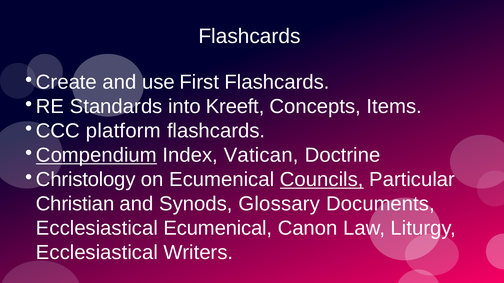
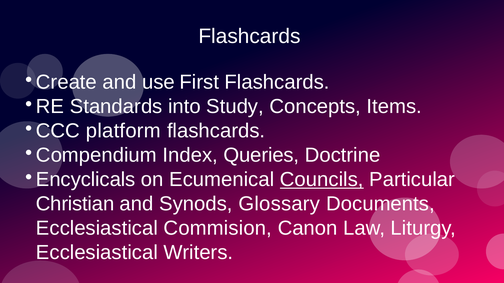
Kreeft: Kreeft -> Study (235, 107)
Compendium underline: present -> none (96, 155)
Vatican: Vatican -> Queries (261, 155)
Christology: Christology -> Encyclicals (86, 180)
Ecclesiastical Ecumenical: Ecumenical -> Commision (218, 229)
